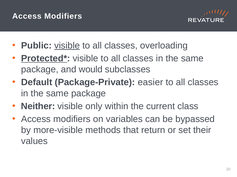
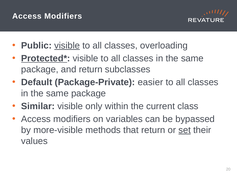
and would: would -> return (91, 70)
Neither: Neither -> Similar (38, 107)
set underline: none -> present (185, 131)
